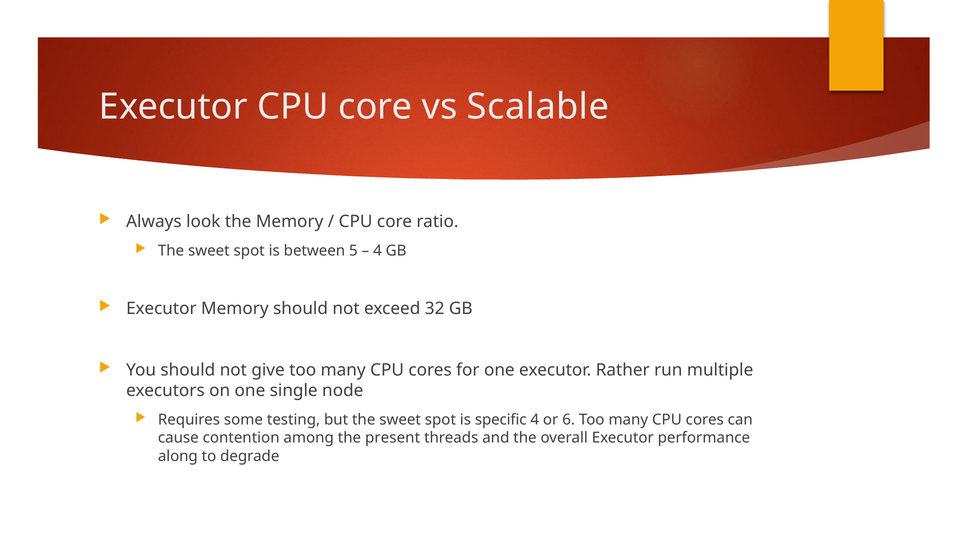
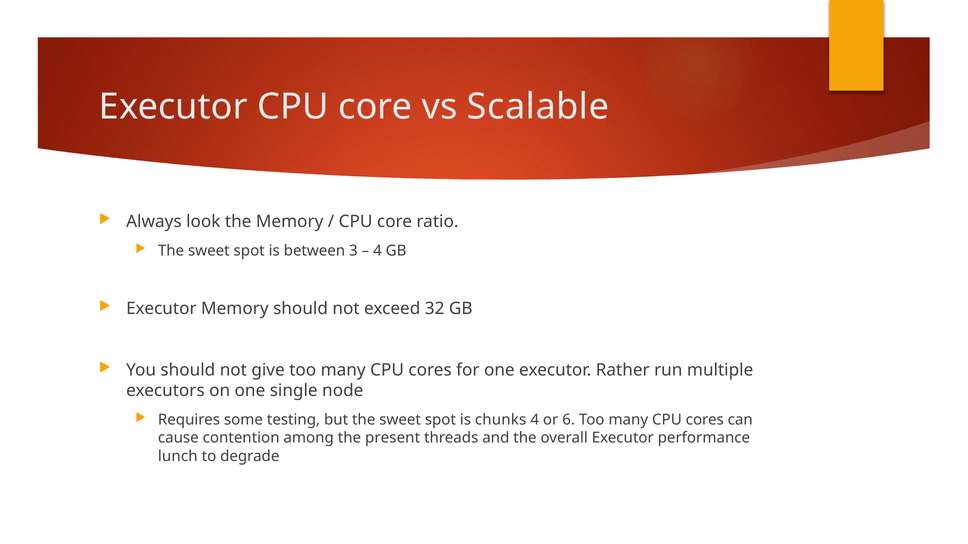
5: 5 -> 3 (353, 251)
specific: specific -> chunks (501, 420)
along: along -> lunch (178, 457)
